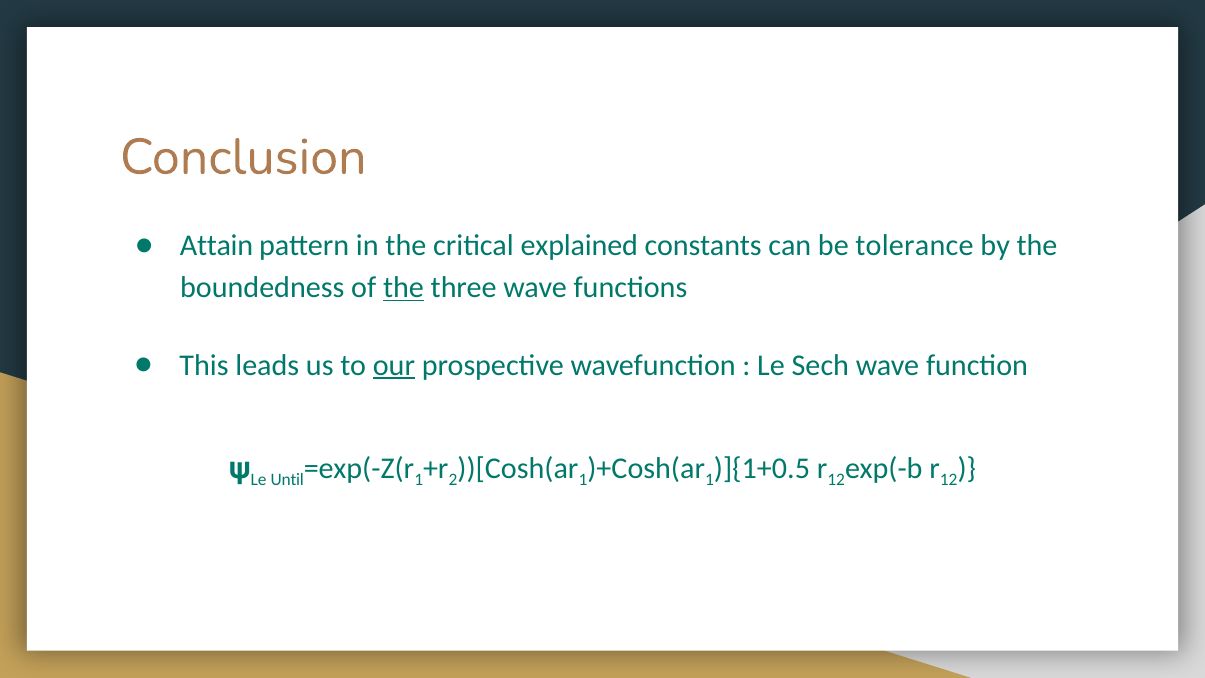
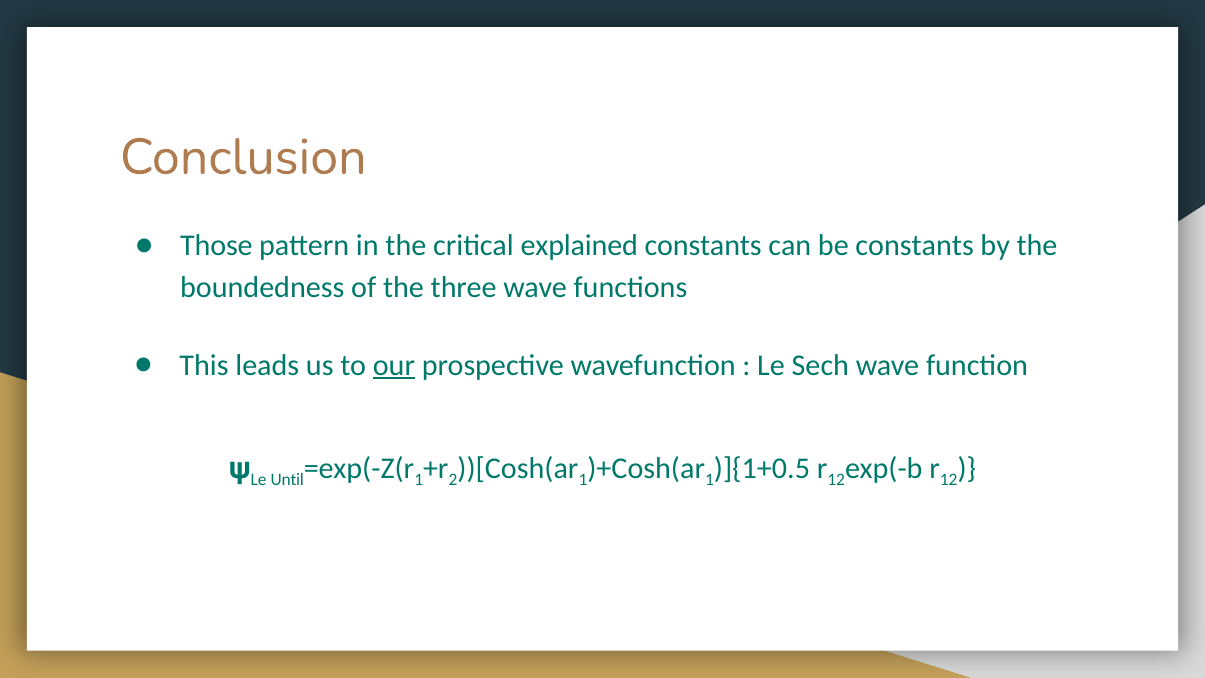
Attain: Attain -> Those (216, 246)
be tolerance: tolerance -> constants (915, 246)
the underline: present -> none (403, 287)
